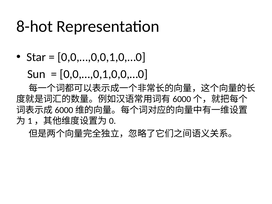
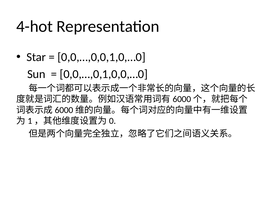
8-hot: 8-hot -> 4-hot (35, 26)
